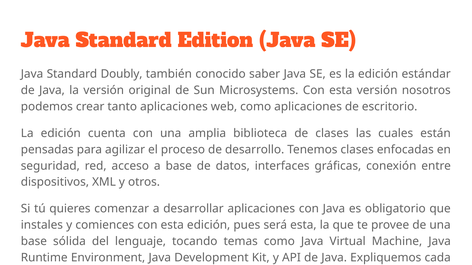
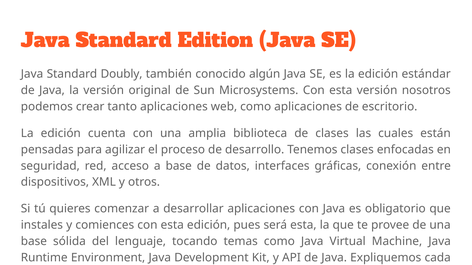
saber: saber -> algún (265, 74)
